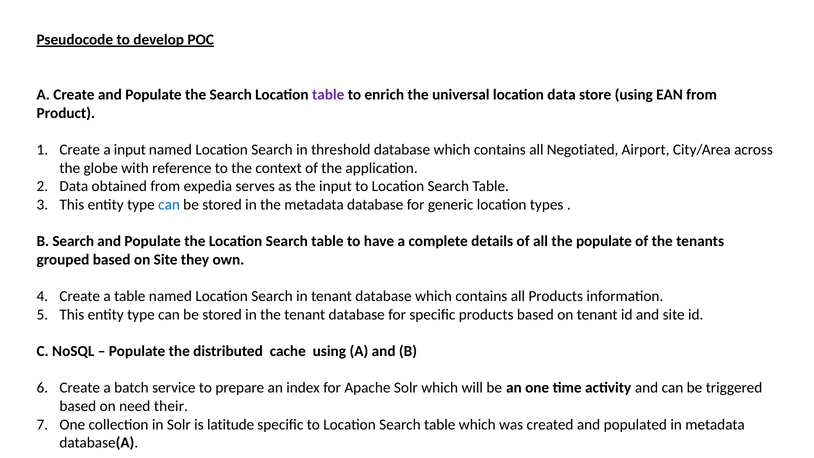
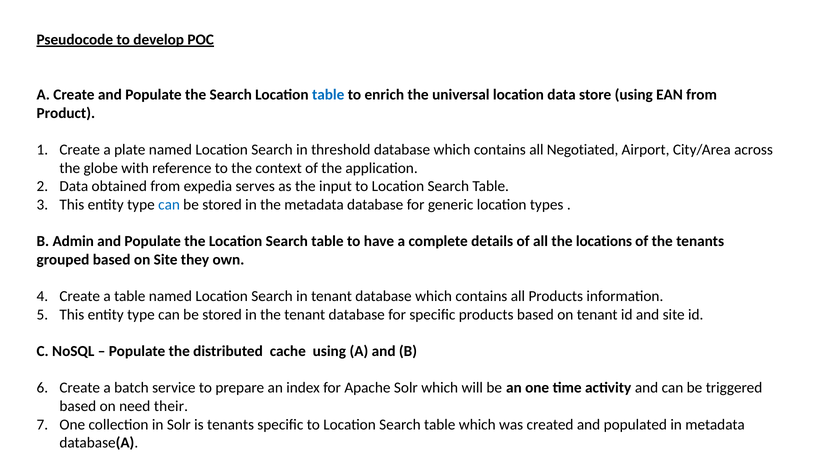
table colour: purple -> blue (328, 95)
a input: input -> plate (130, 150)
B Search: Search -> Admin (73, 241)
the populate: populate -> locations (604, 241)
is latitude: latitude -> tenants (231, 424)
